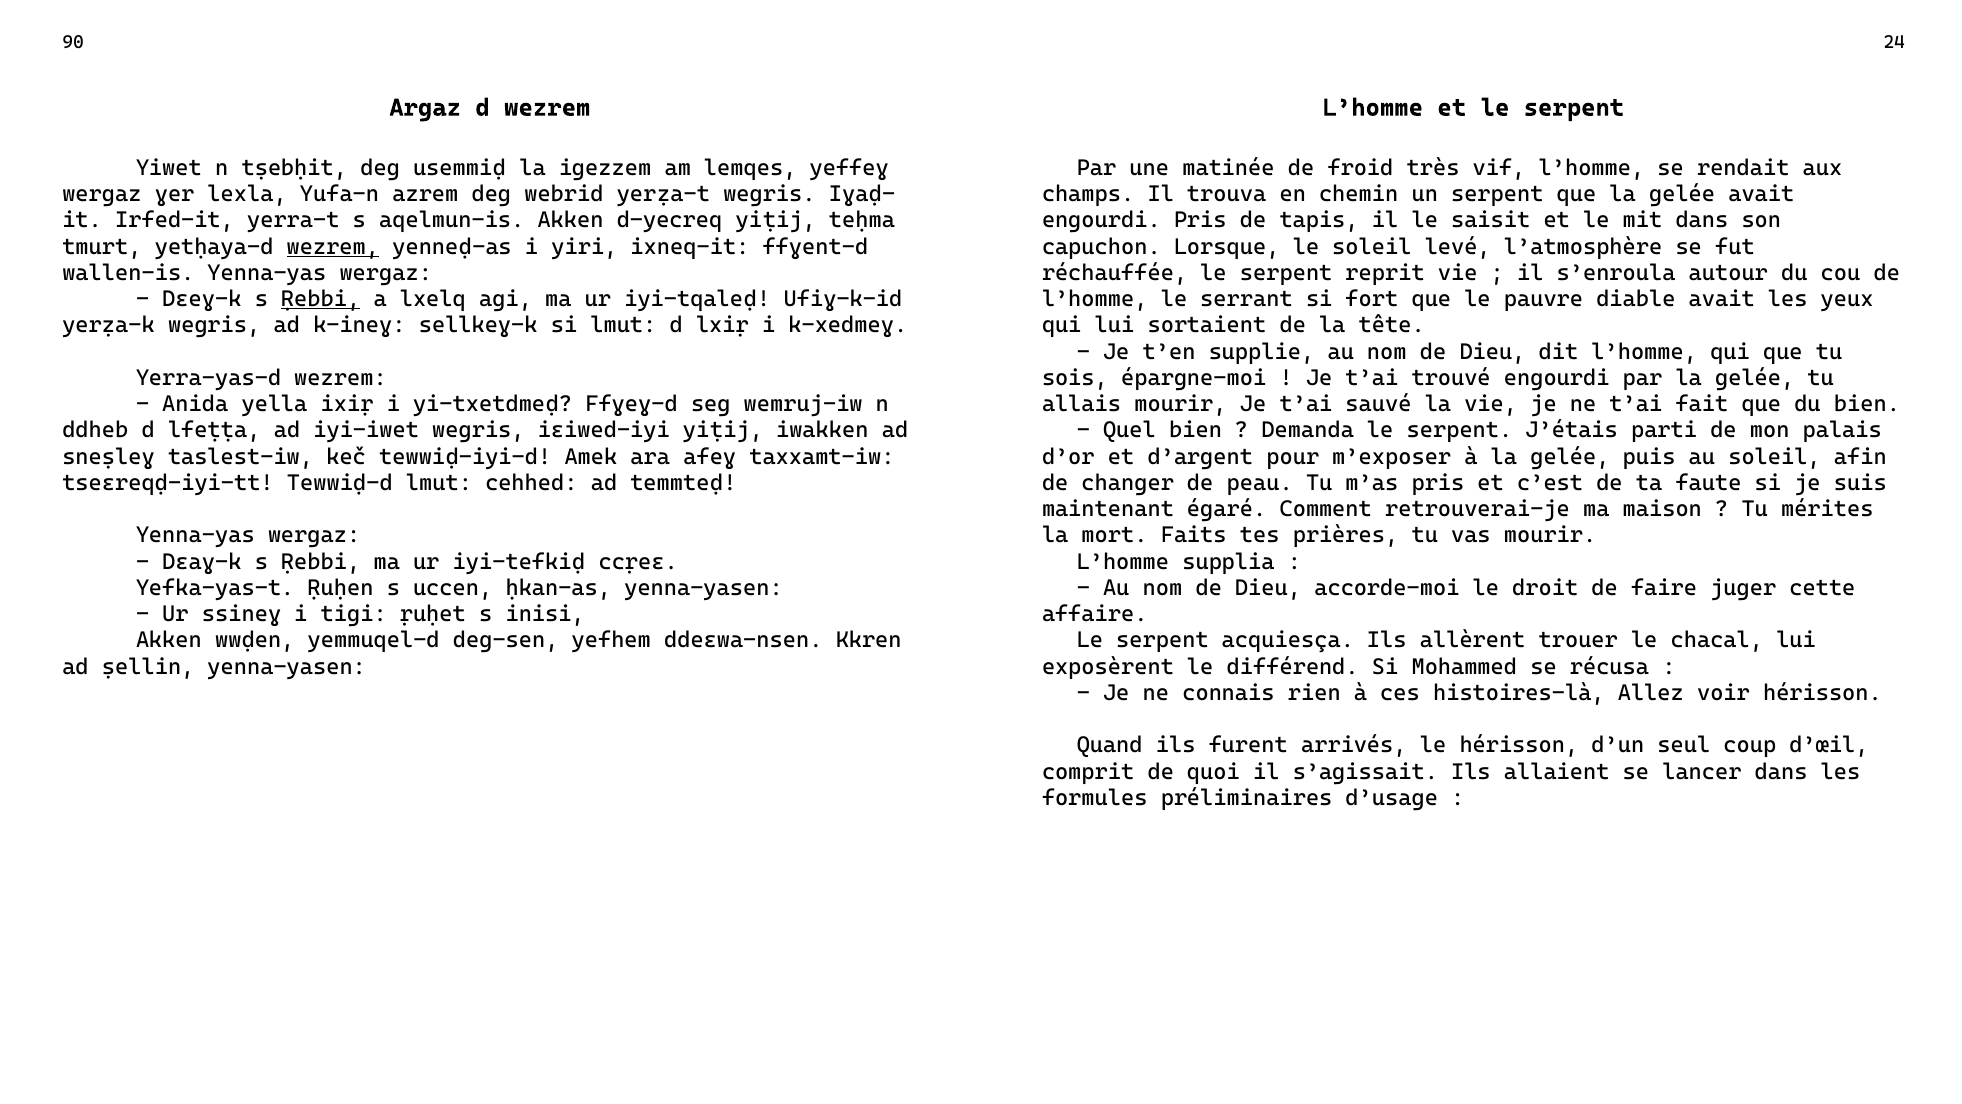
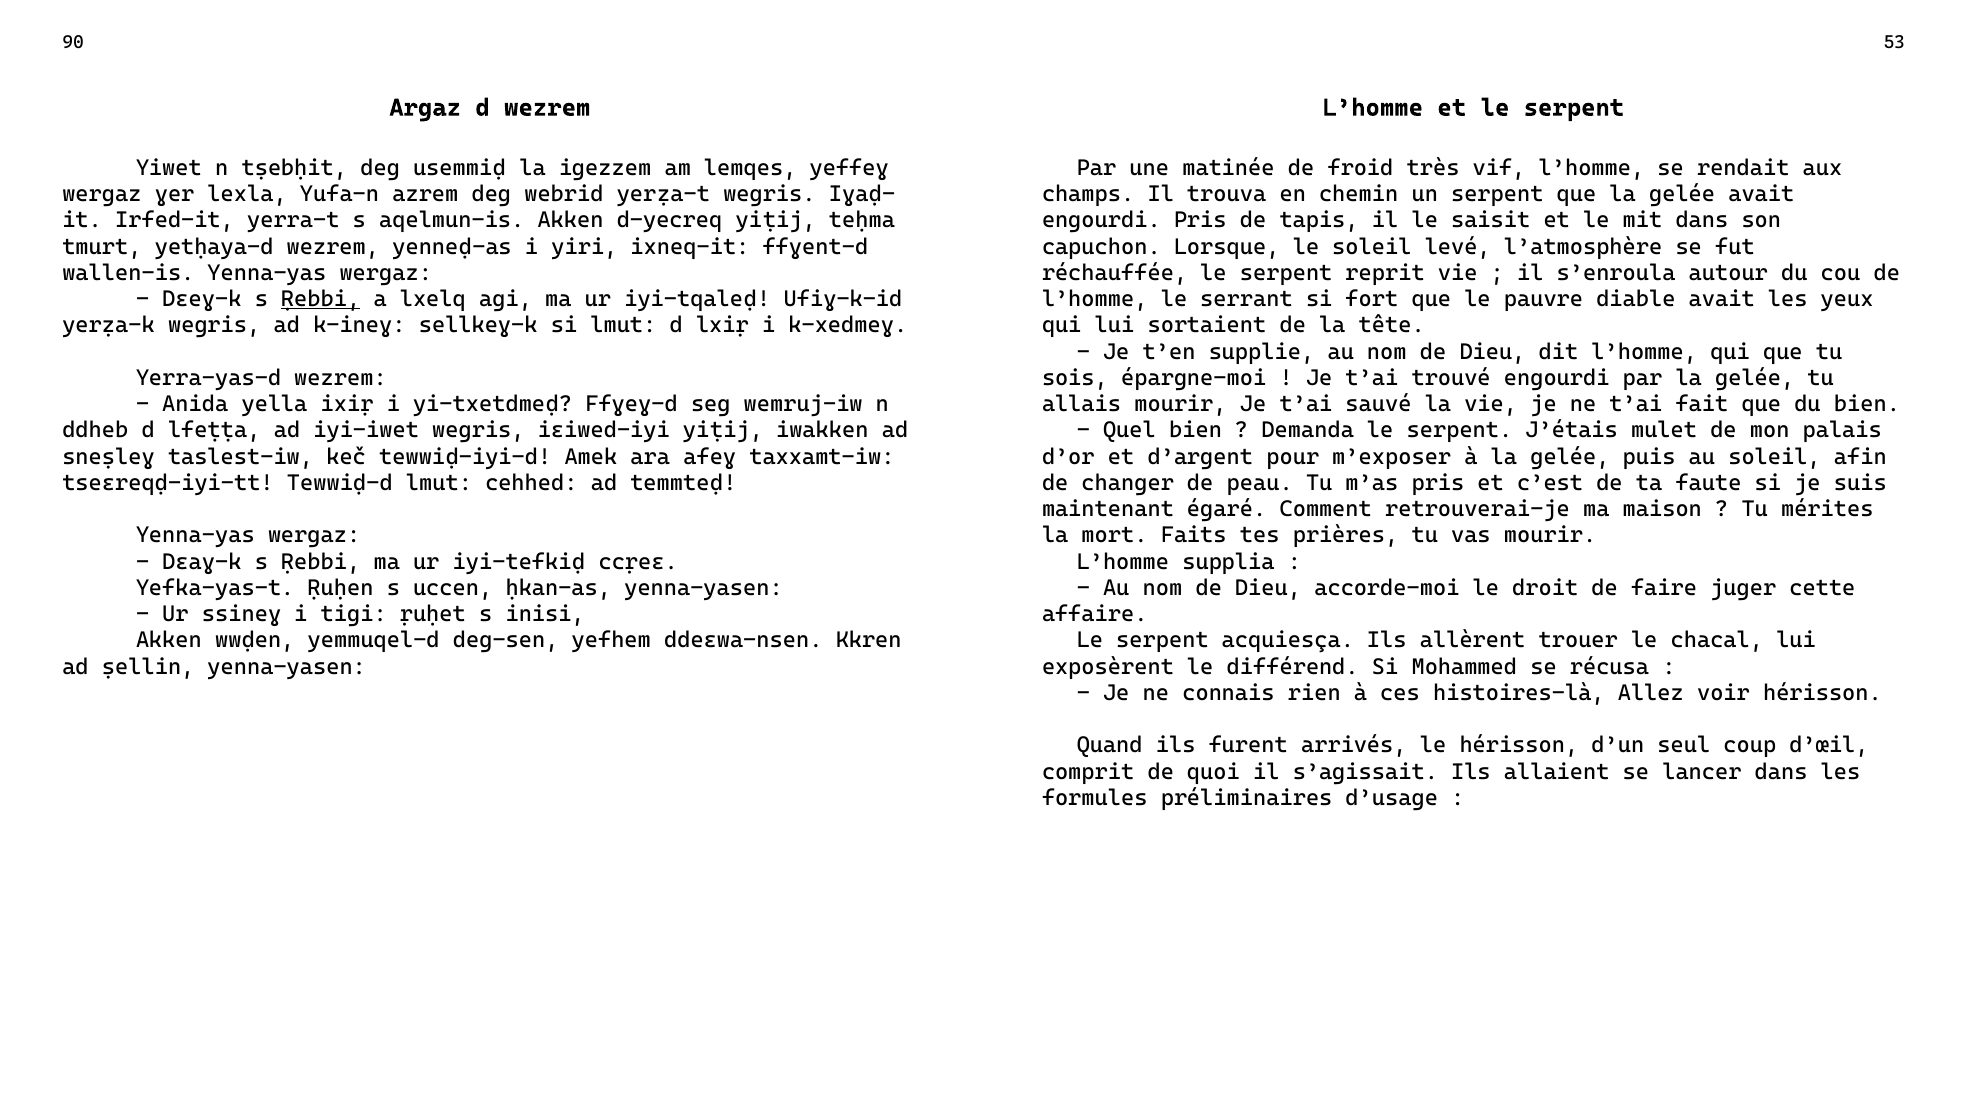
24: 24 -> 53 (1894, 42)
wezrem underline: present -> none (333, 247)
parti: parti -> mulet (1664, 430)
